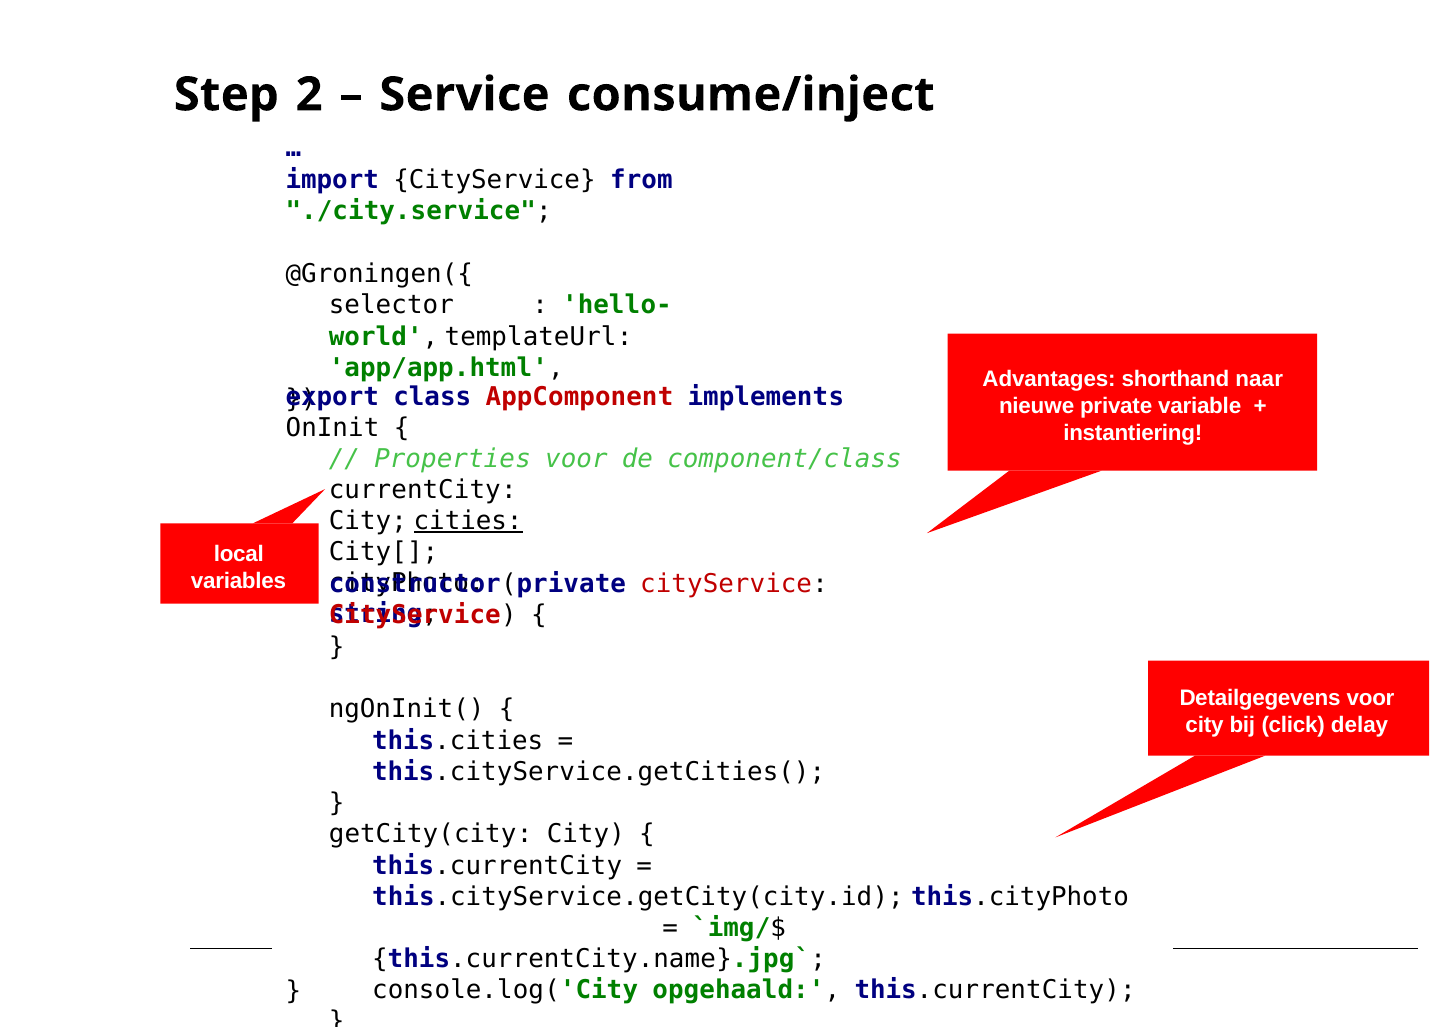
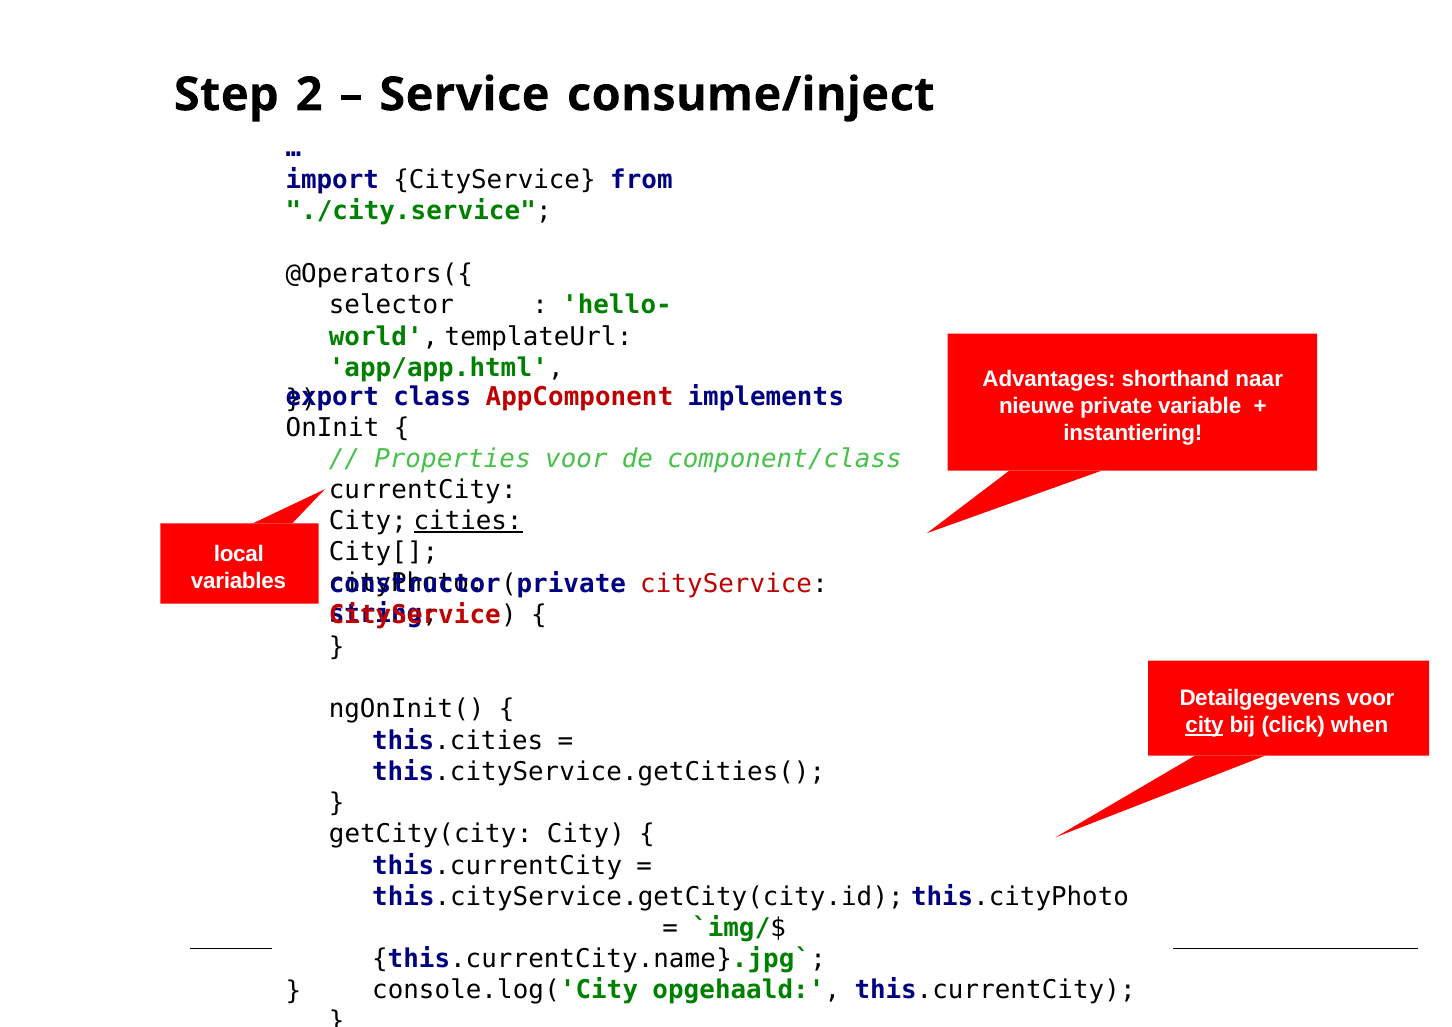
@Groningen({: @Groningen({ -> @Operators({ (379, 274)
city underline: none -> present (1205, 725)
delay: delay -> when (1360, 725)
